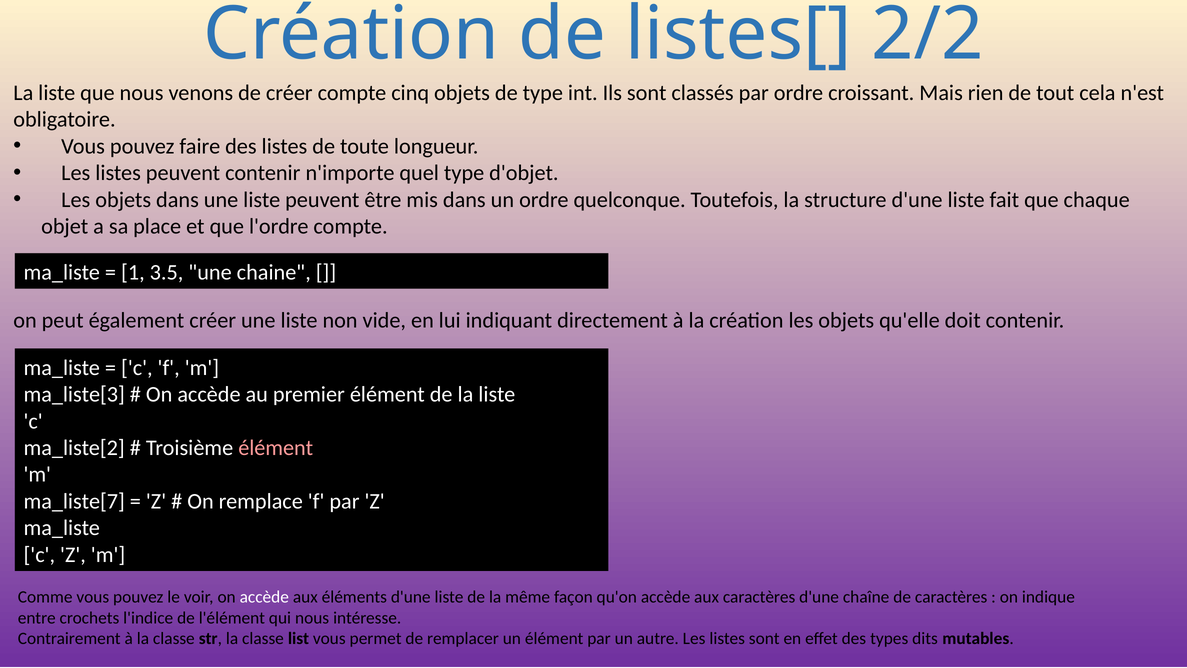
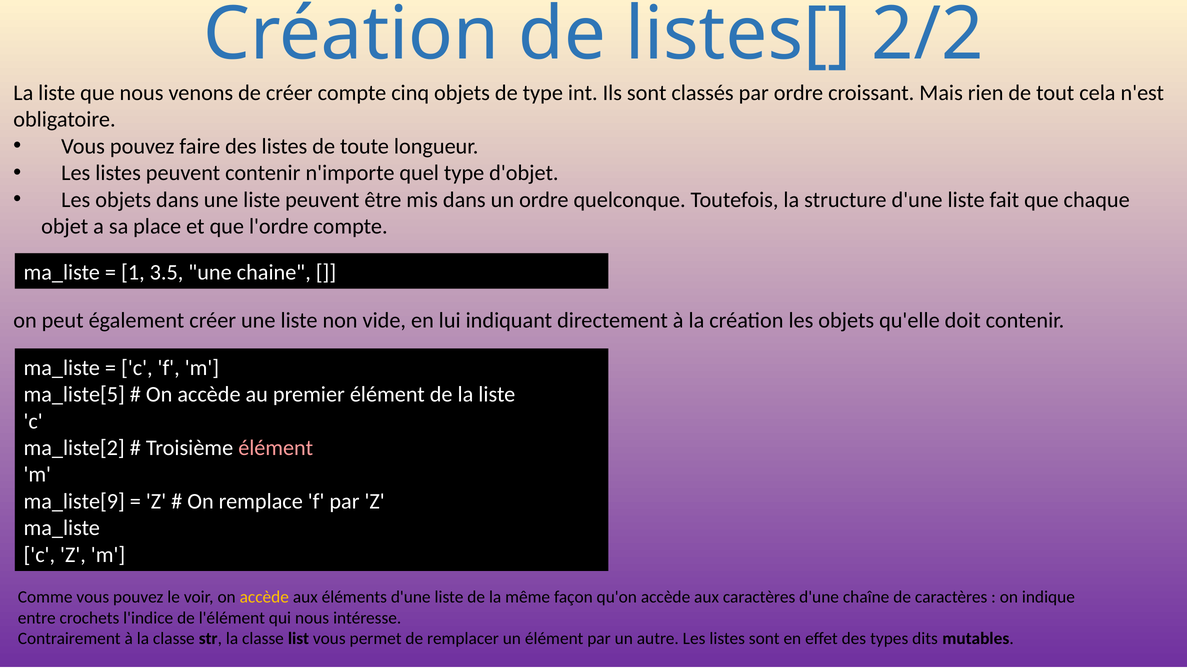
ma_liste[3: ma_liste[3 -> ma_liste[5 (74, 394)
ma_liste[7: ma_liste[7 -> ma_liste[9 (74, 501)
accède colour: white -> yellow (264, 597)
